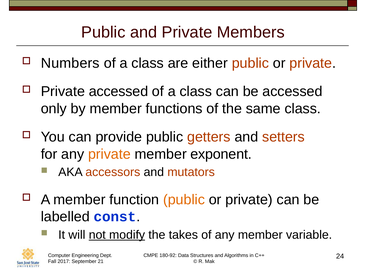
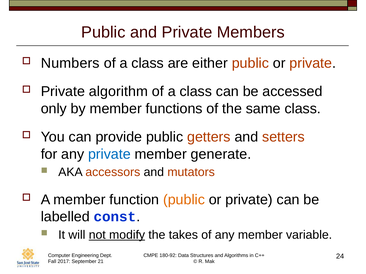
Private accessed: accessed -> algorithm (118, 92)
private colour: orange -> blue (109, 154)
exponent: exponent -> generate (221, 154)
